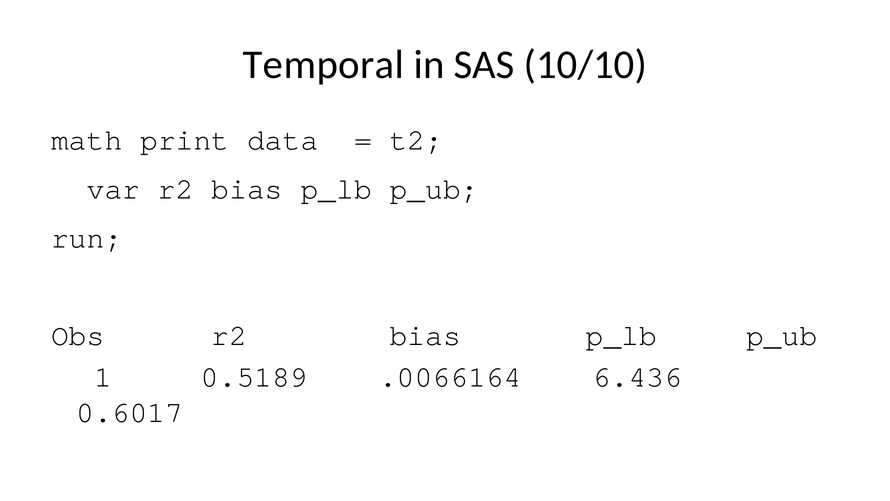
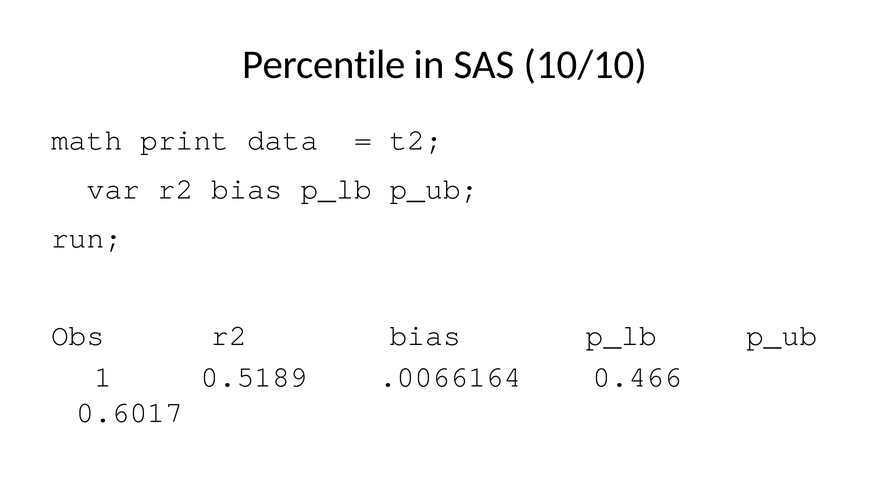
Temporal: Temporal -> Percentile (324, 65)
6.436: 6.436 -> 0.466 (637, 377)
